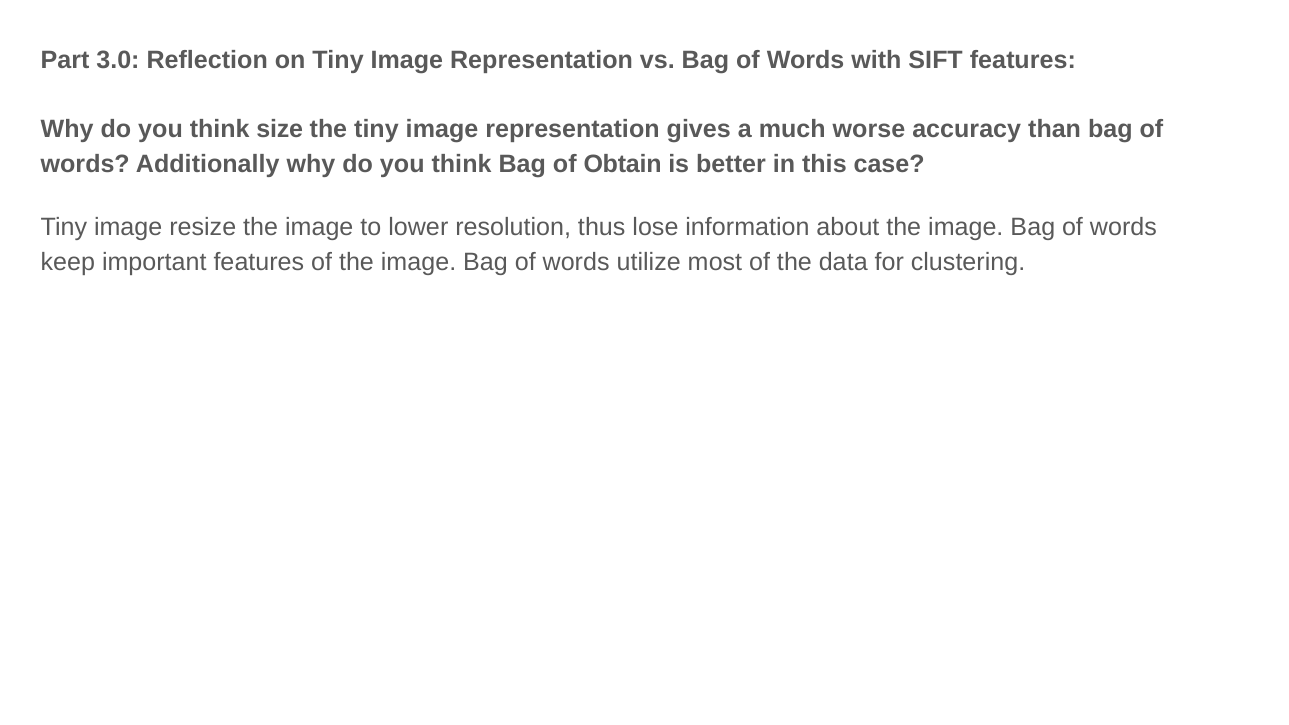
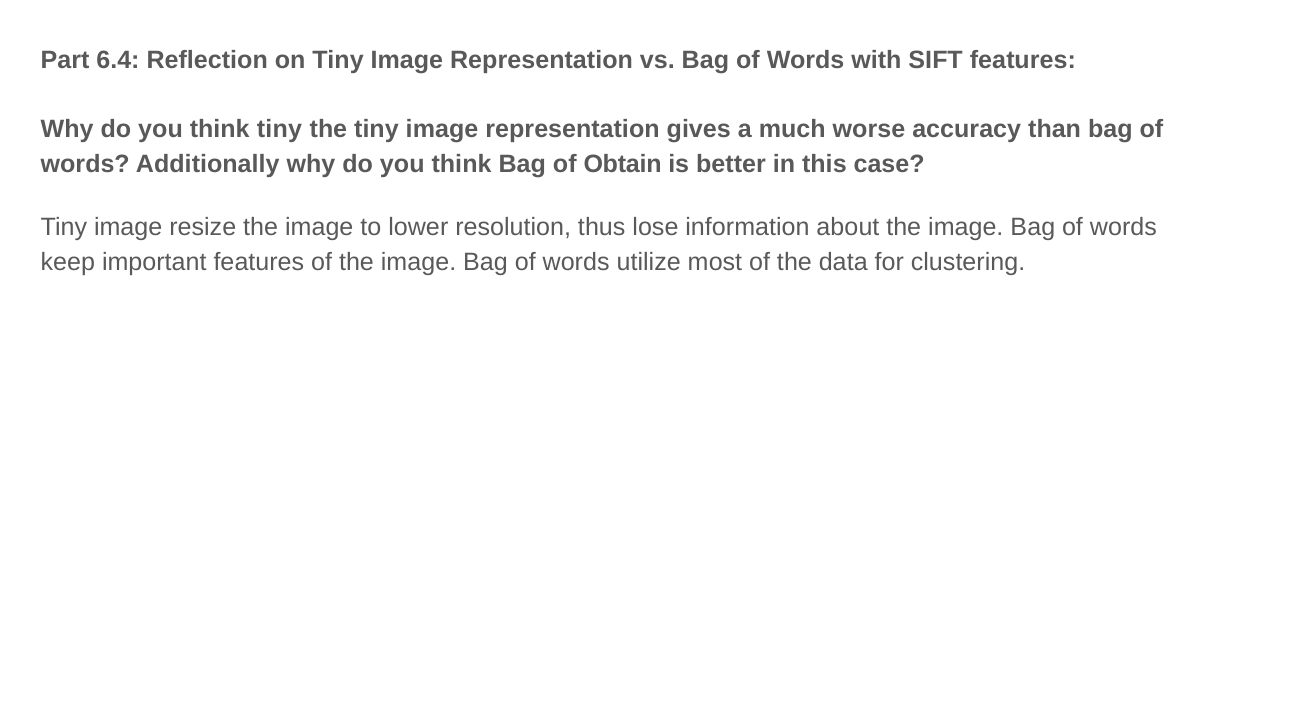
3.0: 3.0 -> 6.4 (118, 60)
think size: size -> tiny (280, 130)
